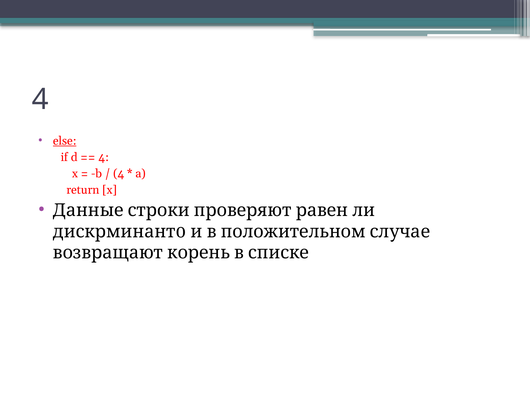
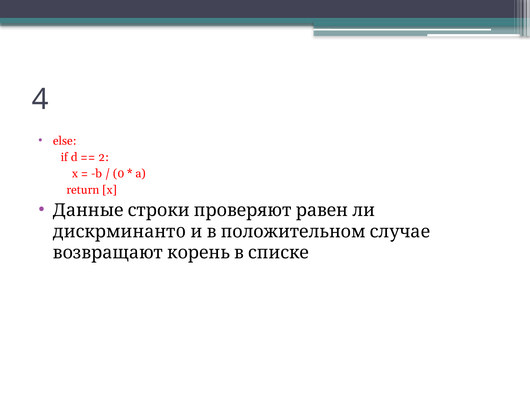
else underline: present -> none (65, 141)
4: 4 -> 2 (104, 157)
4: 4 -> 0 (119, 173)
